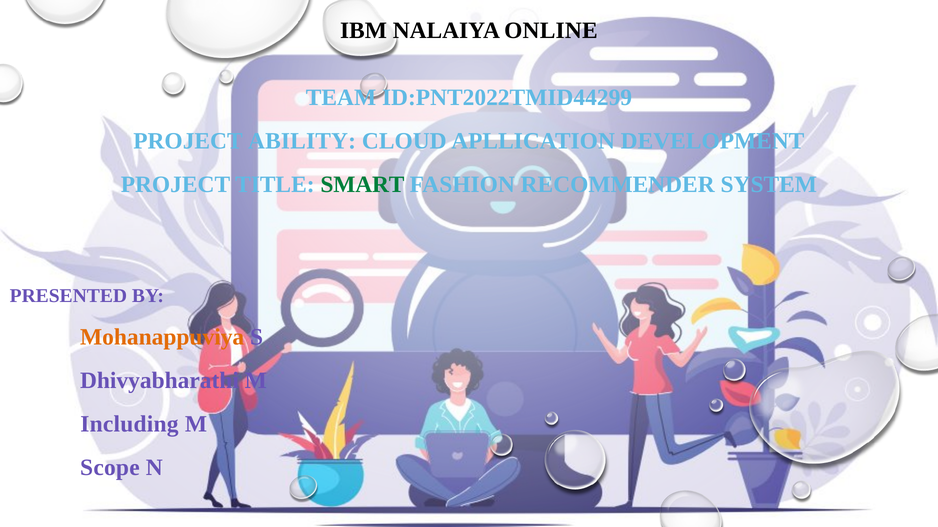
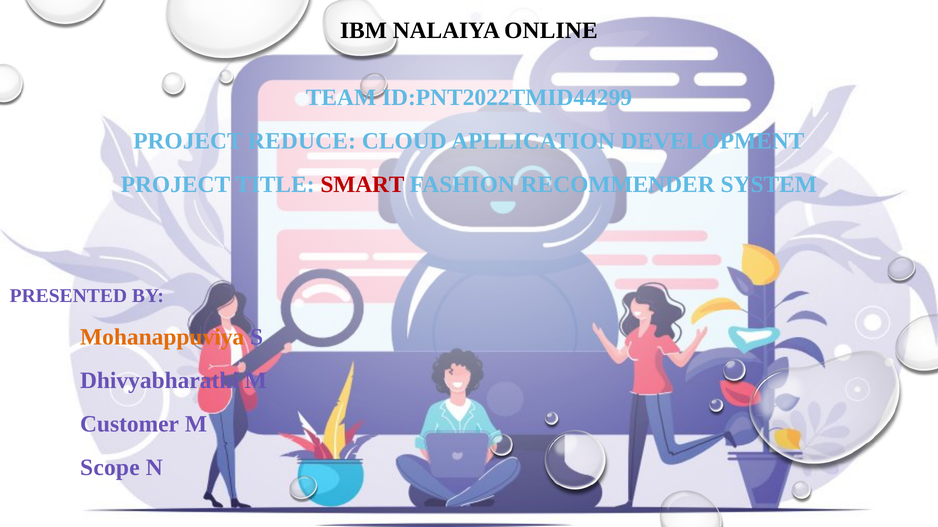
ABILITY: ABILITY -> REDUCE (302, 141)
SMART colour: green -> red (362, 185)
Including: Including -> Customer (130, 425)
